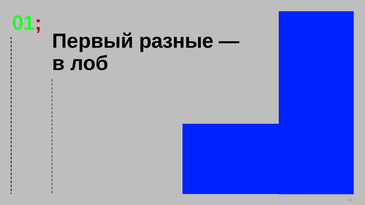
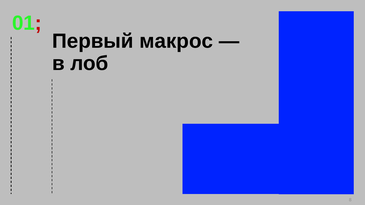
разные: разные -> макрос (176, 41)
